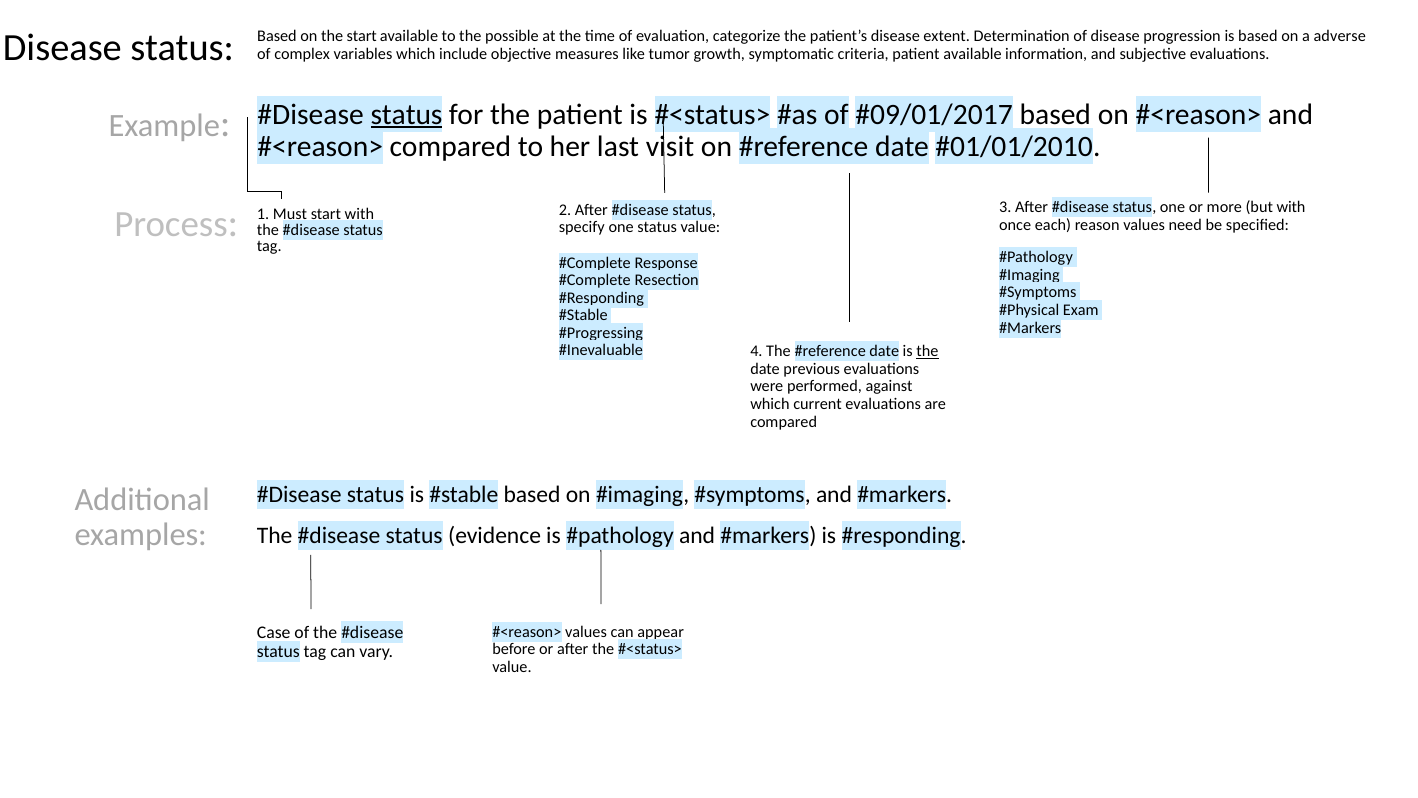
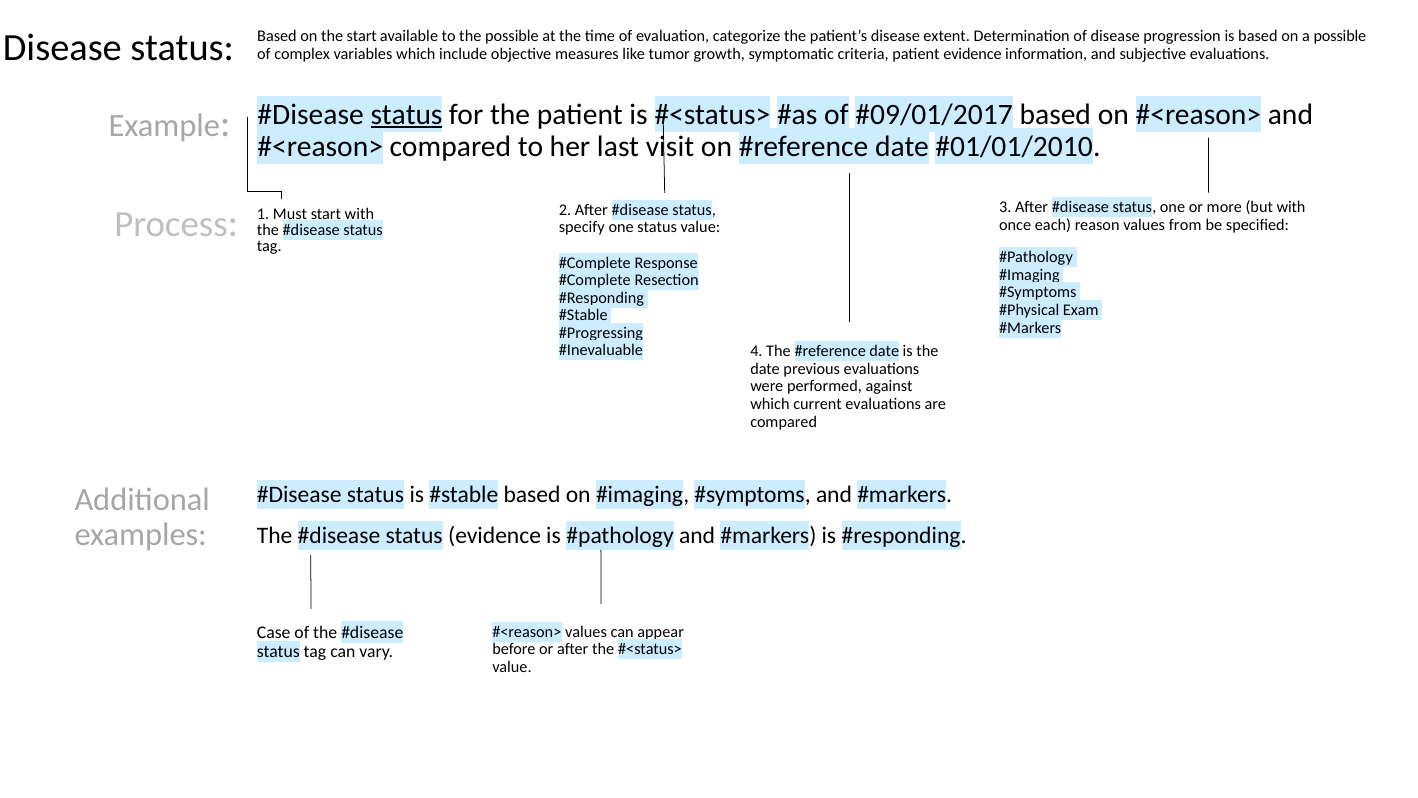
a adverse: adverse -> possible (1340, 36)
patient available: available -> evidence (972, 54)
need: need -> from (1185, 225)
the underline: present -> none (928, 351)
